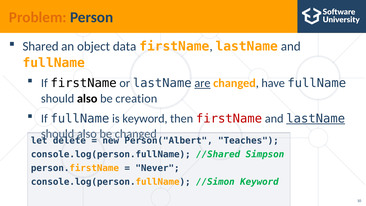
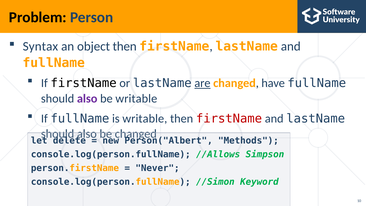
Problem colour: orange -> black (38, 17)
Shared: Shared -> Syntax (40, 46)
object data: data -> then (125, 46)
also colour: black -> purple (87, 98)
be creation: creation -> writable (136, 98)
is keyword: keyword -> writable (145, 118)
lastName underline: present -> none (316, 118)
Teaches: Teaches -> Methods (248, 140)
//Shared: //Shared -> //Allows (218, 154)
